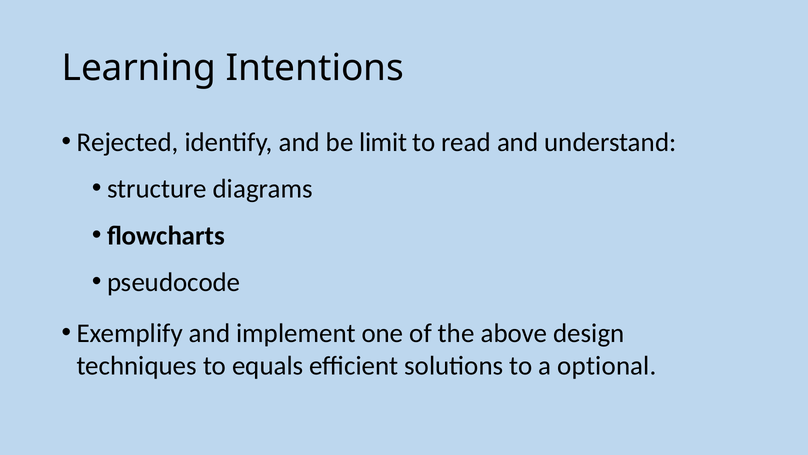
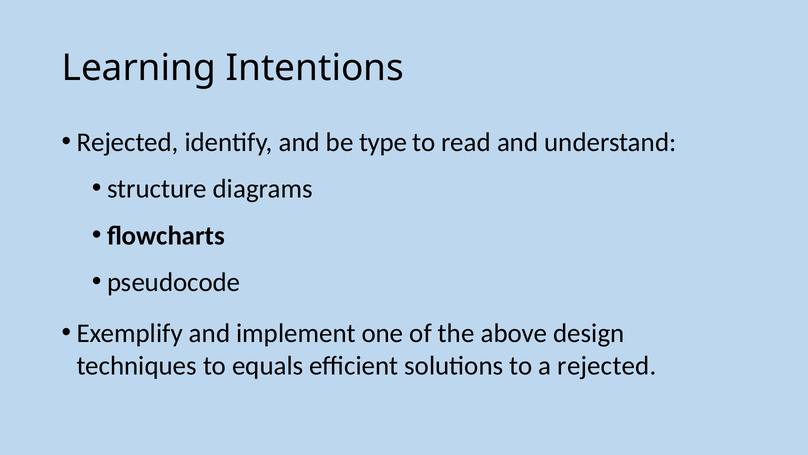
limit: limit -> type (383, 142)
a optional: optional -> rejected (607, 365)
